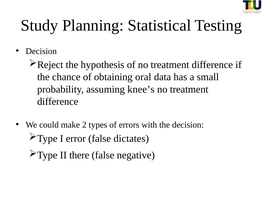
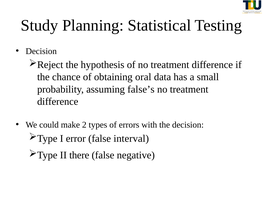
knee’s: knee’s -> false’s (141, 89)
dictates: dictates -> interval (131, 139)
